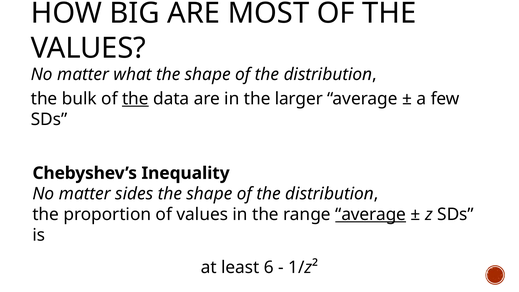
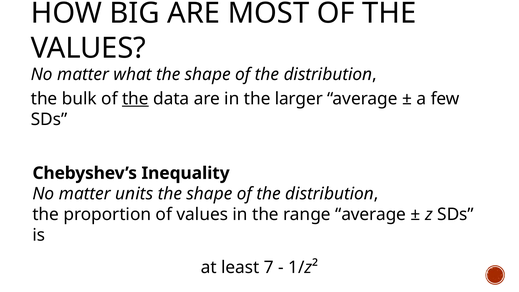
sides: sides -> units (134, 194)
average underline: present -> none (371, 214)
6: 6 -> 7 (269, 267)
